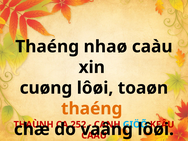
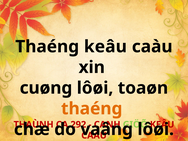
Thaéng nhaø: nhaø -> keâu (105, 47)
252: 252 -> 292 (78, 125)
GIÖÕ colour: light blue -> light green (135, 125)
